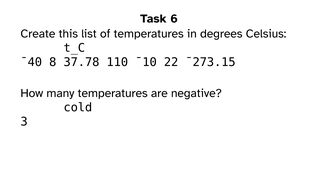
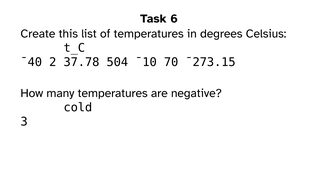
8: 8 -> 2 (53, 62)
110: 110 -> 504 (117, 62)
22: 22 -> 70 (171, 62)
